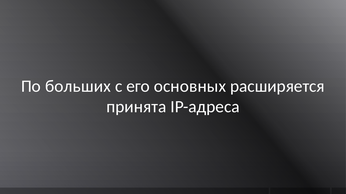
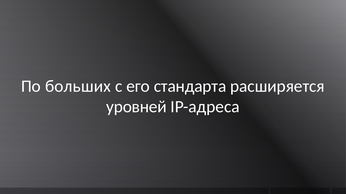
основных: основных -> стандарта (190, 86)
принята: принята -> уровней (136, 107)
